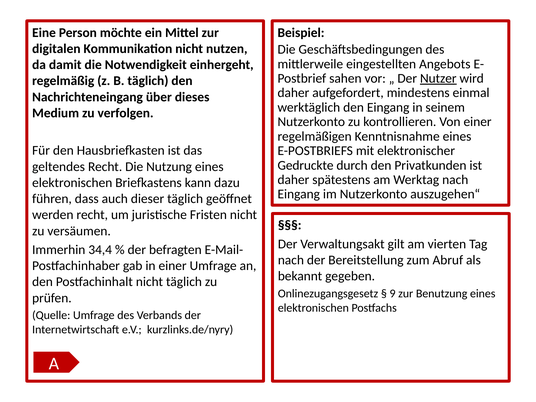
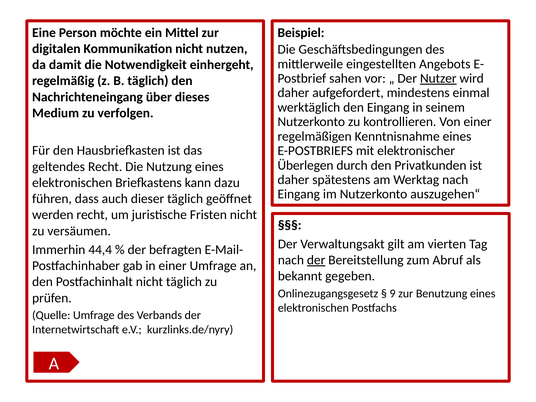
Gedruckte: Gedruckte -> Überlegen (306, 165)
34,4: 34,4 -> 44,4 (100, 250)
der underline: none -> present (316, 260)
